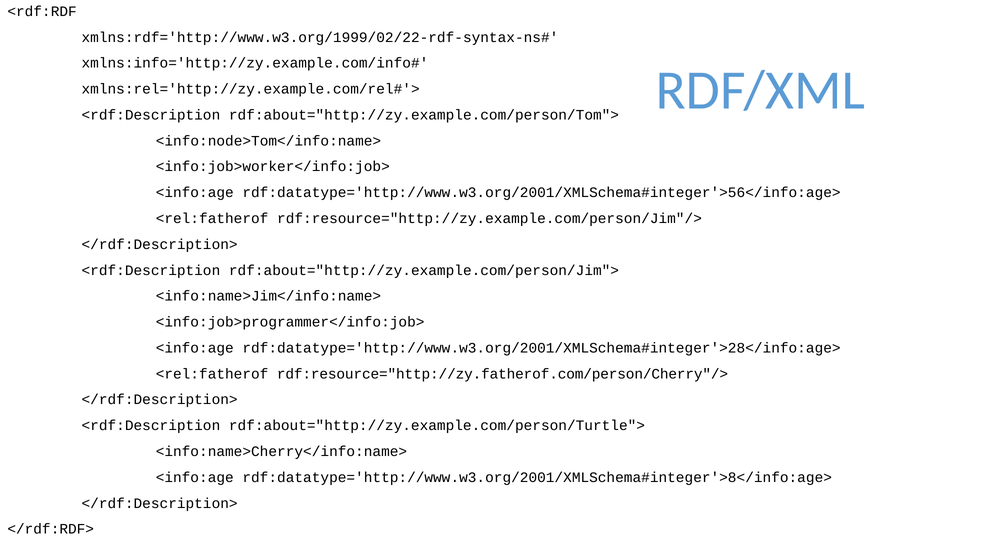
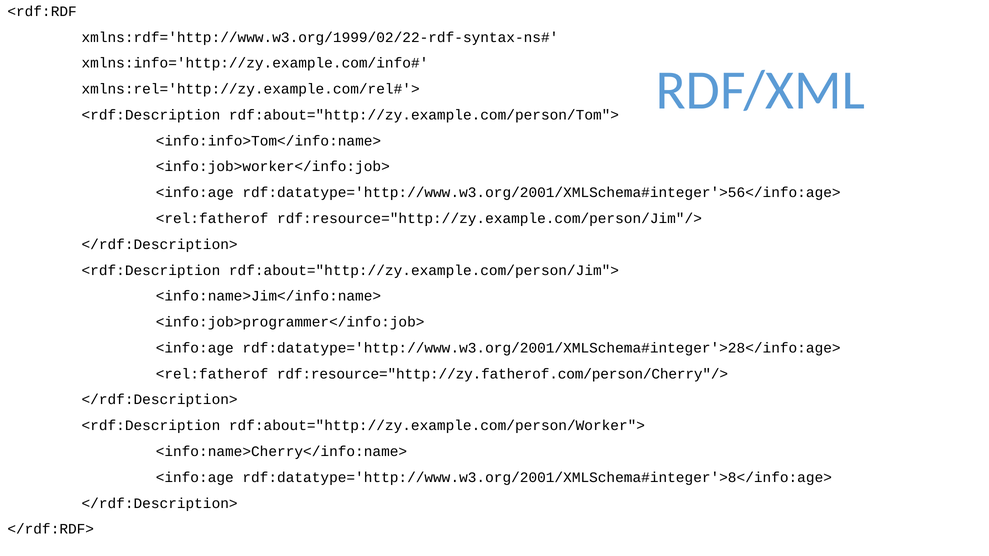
<info:node>Tom</info:name>: <info:node>Tom</info:name> -> <info:info>Tom</info:name> (268, 141)
rdf:about="http://zy.example.com/person/Turtle">: rdf:about="http://zy.example.com/person/Turtle"> -> rdf:about="http://zy.example.com/person/Worker"> (437, 426)
